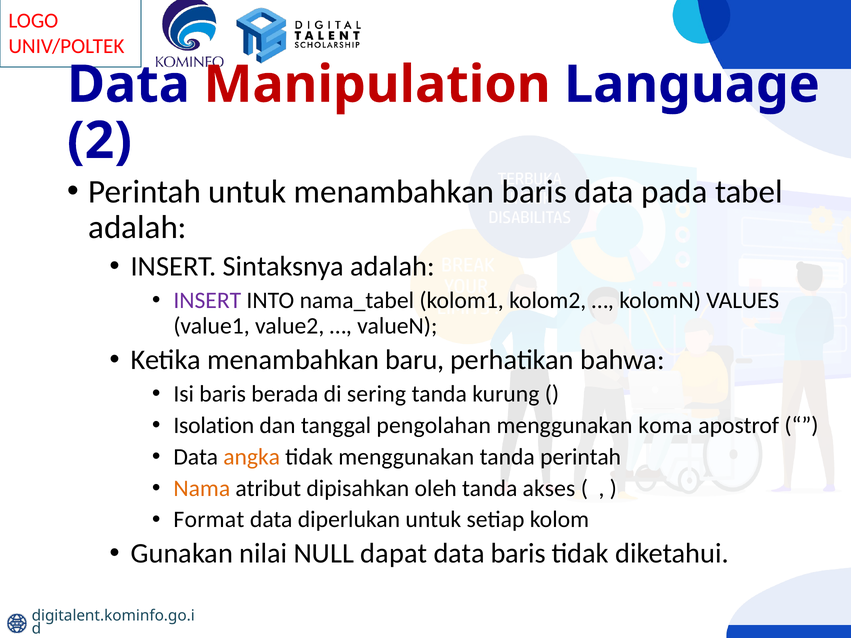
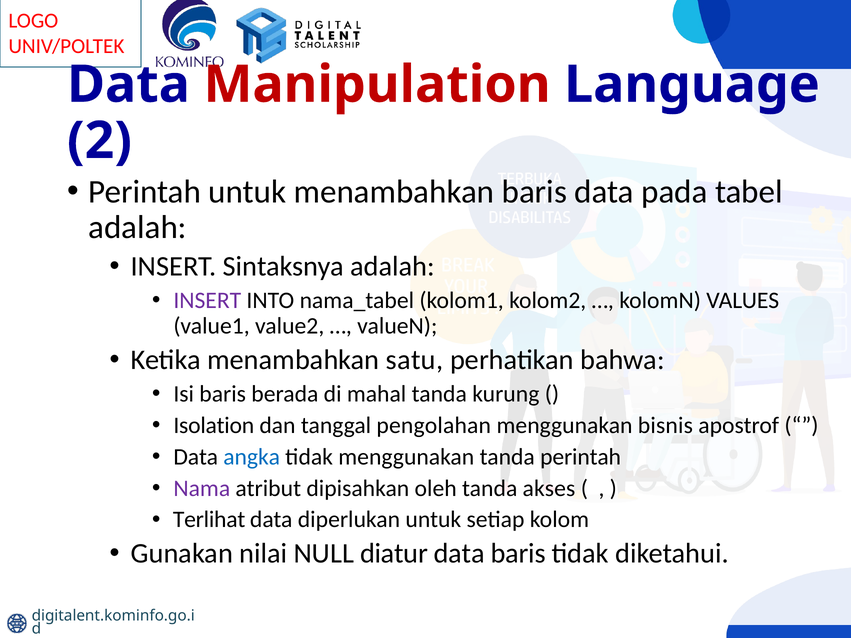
baru: baru -> satu (415, 360)
sering: sering -> mahal (377, 394)
koma: koma -> bisnis (665, 426)
angka colour: orange -> blue (252, 457)
Nama colour: orange -> purple (202, 488)
Format: Format -> Terlihat (209, 520)
dapat: dapat -> diatur (394, 554)
